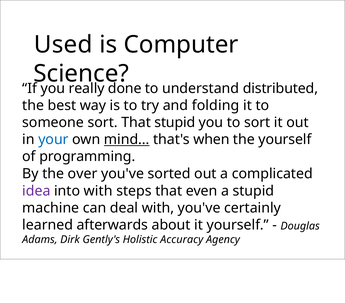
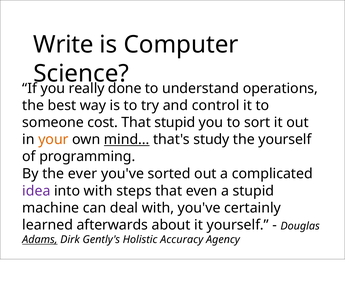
Used: Used -> Write (63, 44)
distributed: distributed -> operations (280, 88)
folding: folding -> control (216, 105)
someone sort: sort -> cost (103, 122)
your colour: blue -> orange (53, 139)
when: when -> study (211, 139)
over: over -> ever (83, 174)
Adams underline: none -> present (40, 239)
